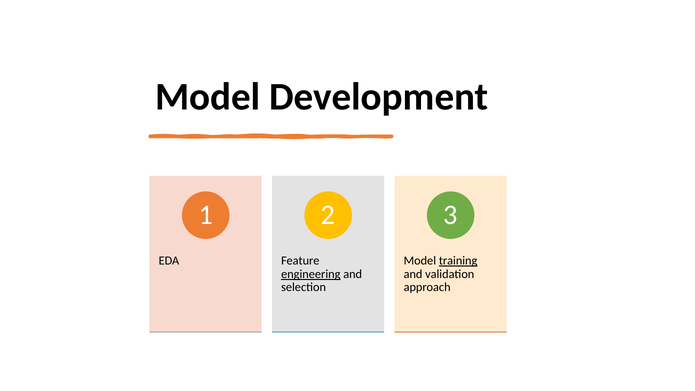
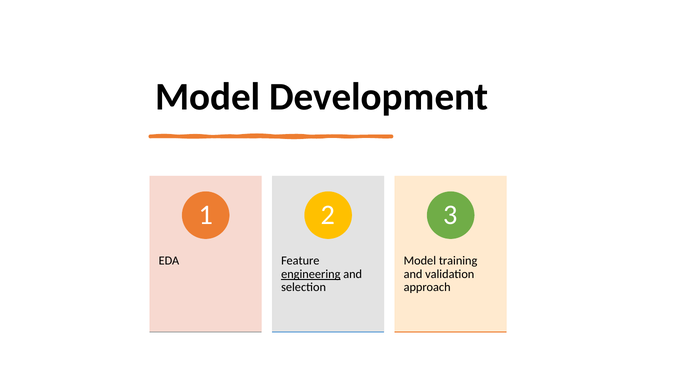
training underline: present -> none (458, 261)
